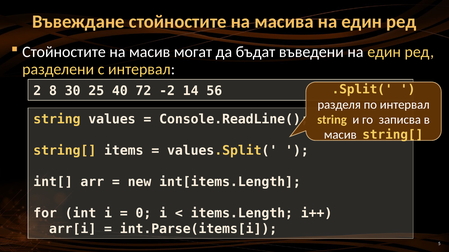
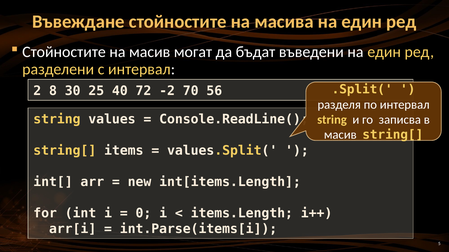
14: 14 -> 70 (191, 91)
